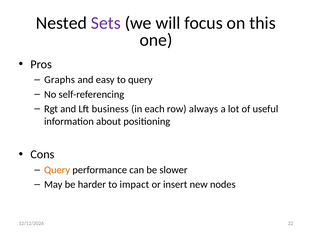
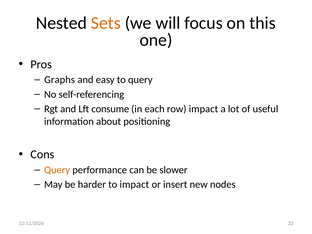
Sets colour: purple -> orange (106, 23)
business: business -> consume (110, 109)
row always: always -> impact (203, 109)
